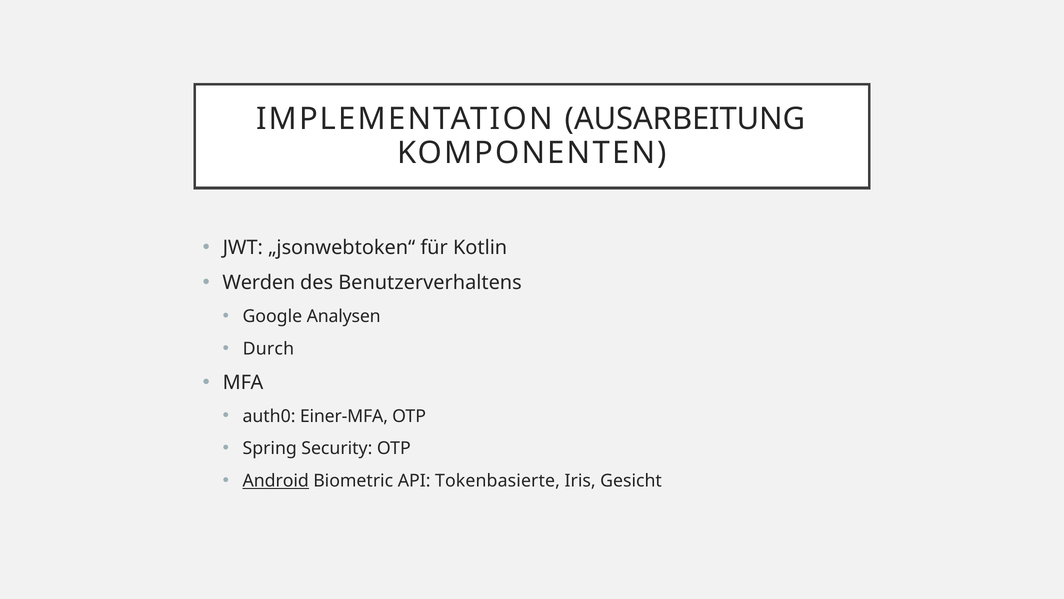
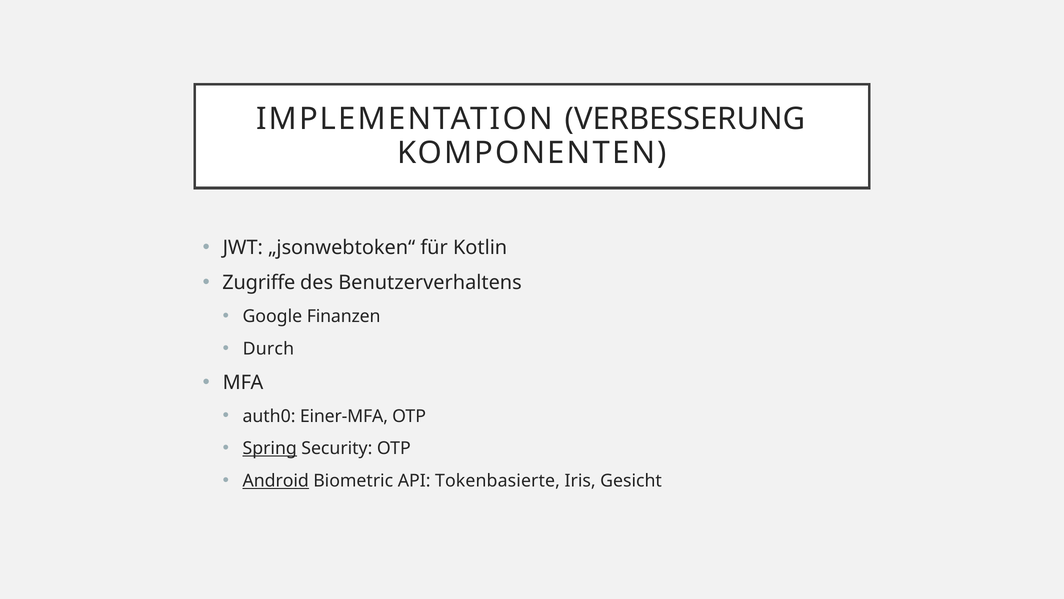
AUSARBEITUNG: AUSARBEITUNG -> VERBESSERUNG (685, 119)
Werden: Werden -> Zugriffe (259, 283)
Analysen: Analysen -> Finanzen (344, 316)
Spring underline: none -> present (270, 448)
